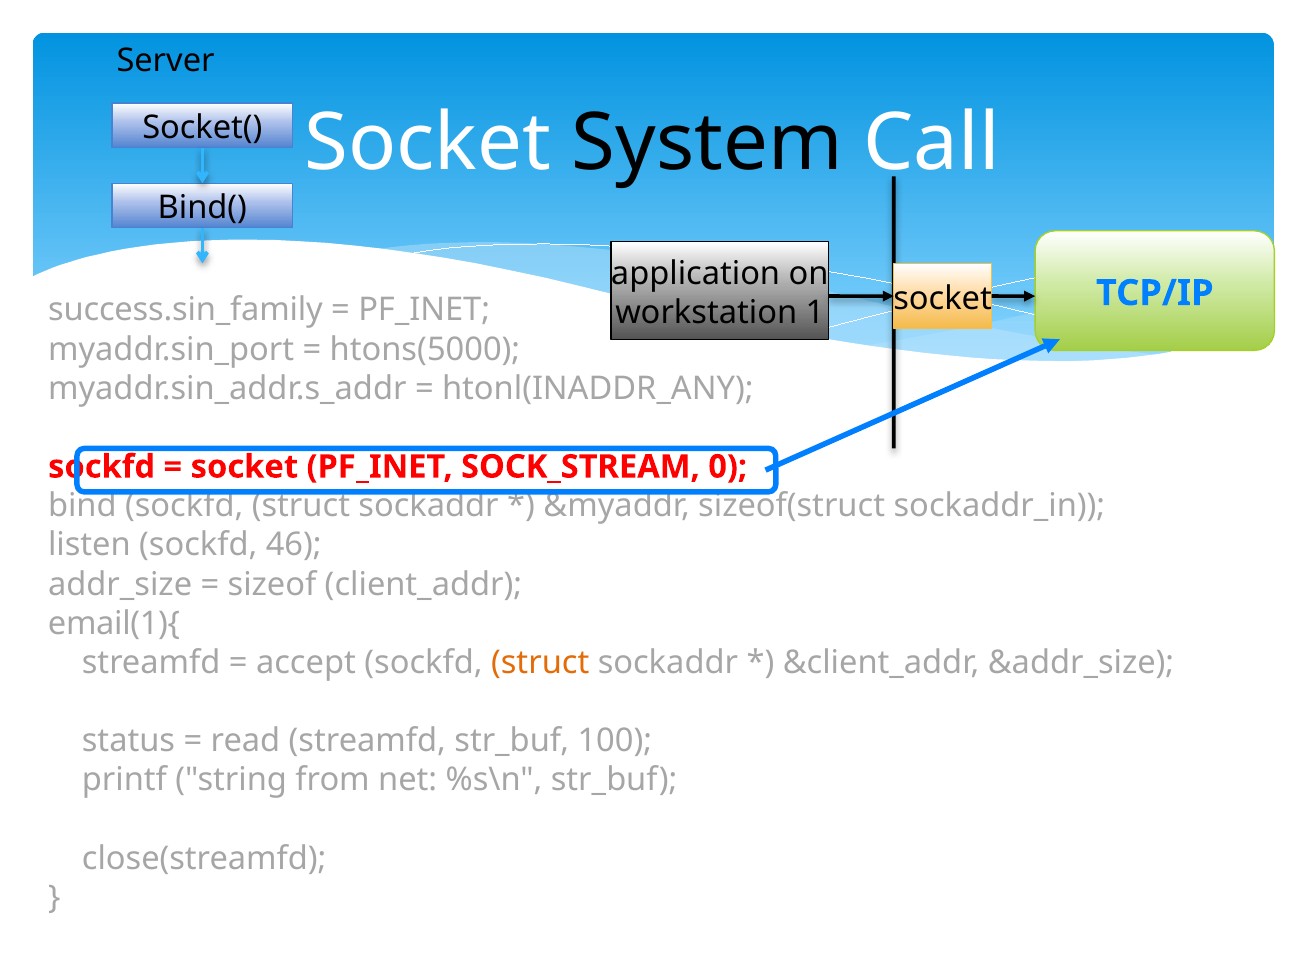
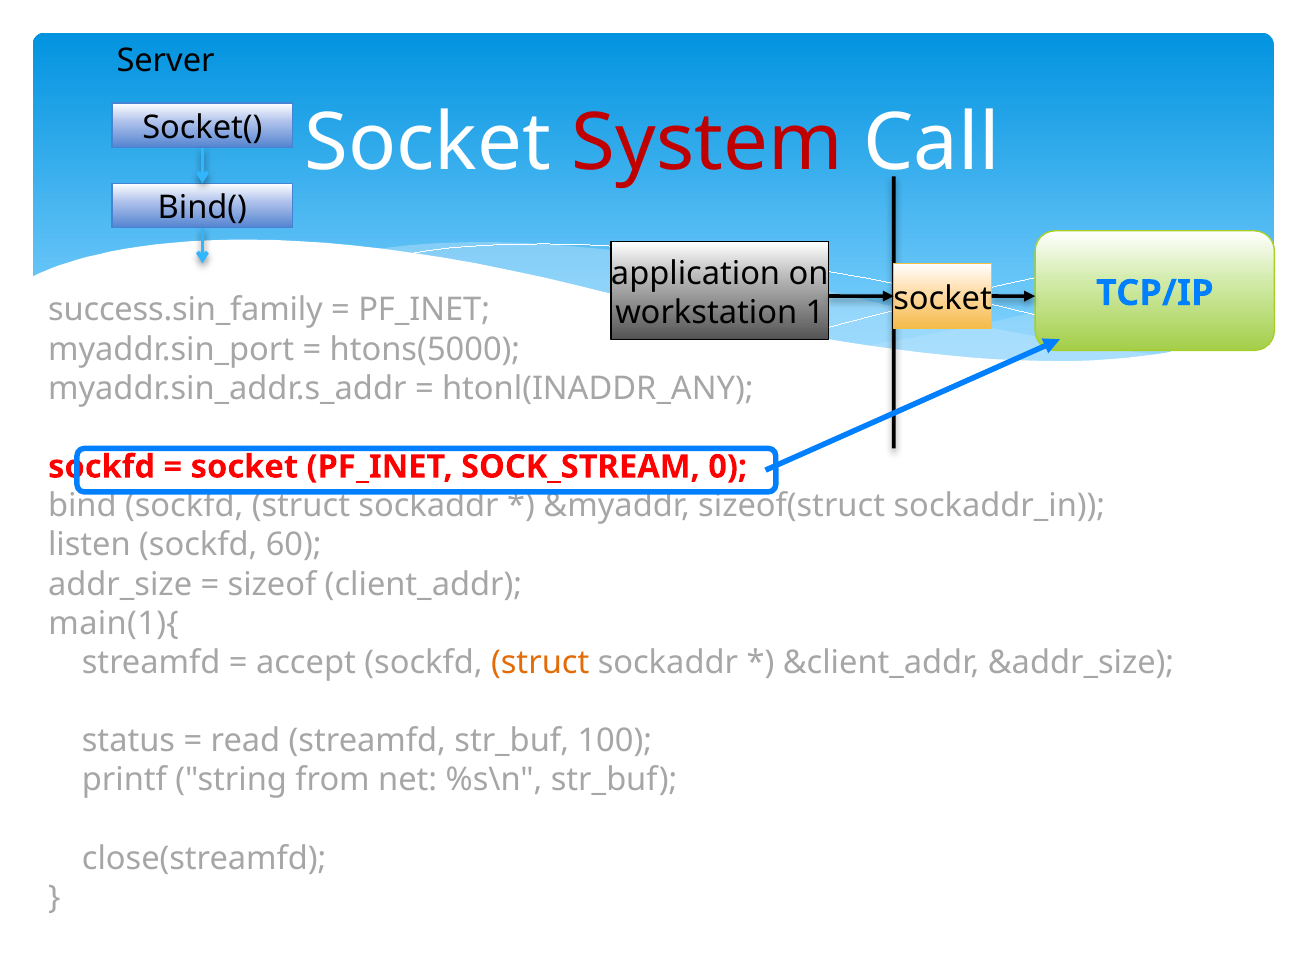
System colour: black -> red (707, 143)
46: 46 -> 60 (294, 545)
email(1){: email(1){ -> main(1){ (114, 623)
